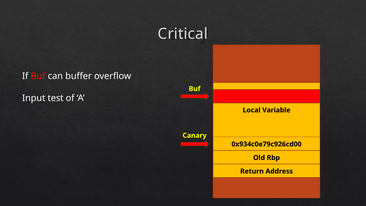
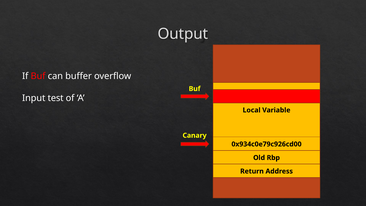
Critical: Critical -> Output (183, 34)
